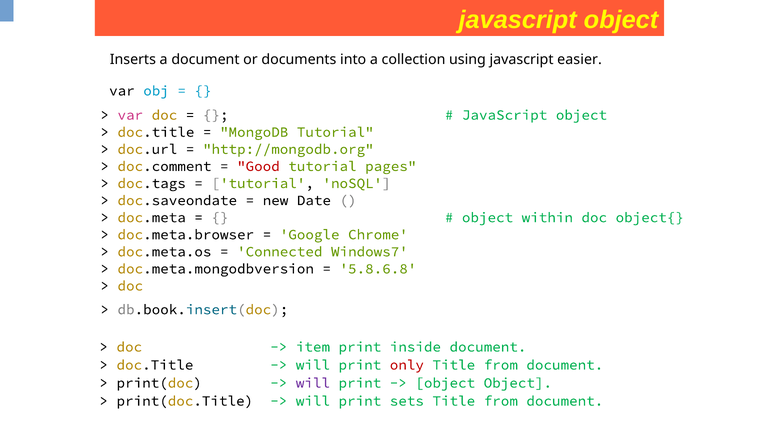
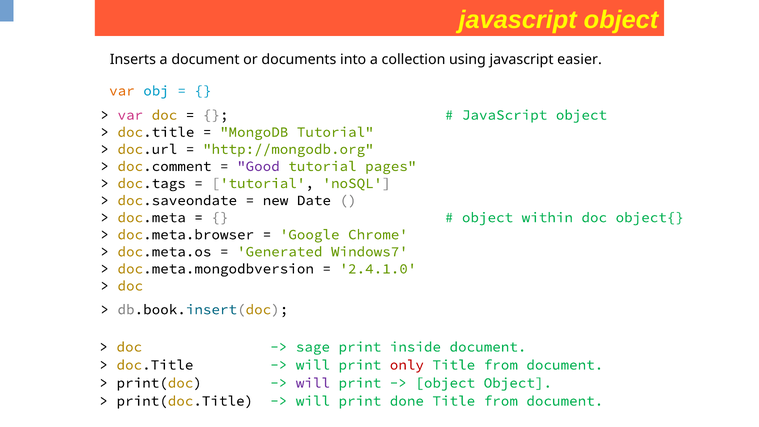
var colour: black -> orange (122, 91)
Good colour: red -> purple (258, 166)
Connected: Connected -> Generated (280, 252)
5.8.6.8: 5.8.6.8 -> 2.4.1.0 (378, 269)
item: item -> sage (313, 347)
sets: sets -> done (407, 401)
